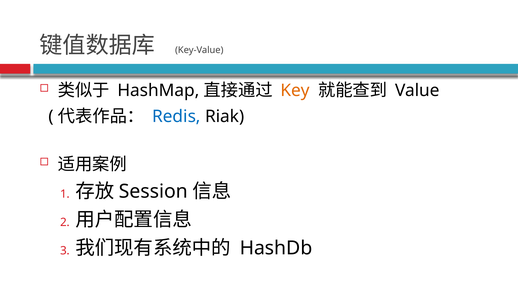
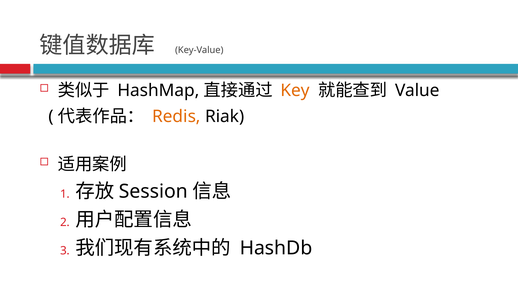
Redis colour: blue -> orange (176, 116)
